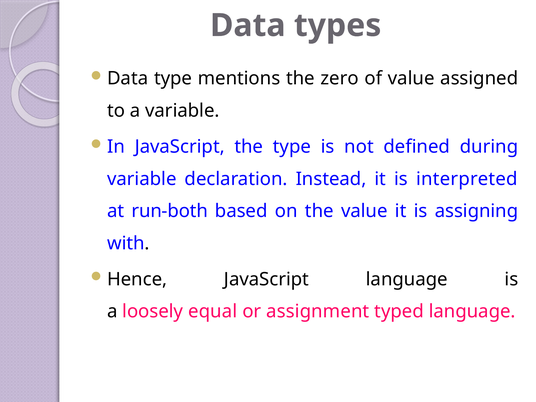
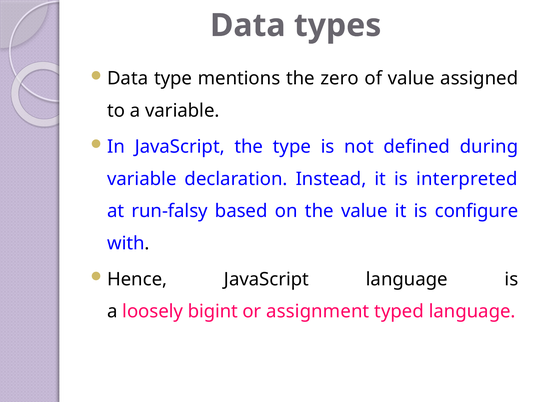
run-both: run-both -> run-falsy (170, 211)
assigning: assigning -> configure (477, 211)
equal: equal -> bigint (213, 312)
